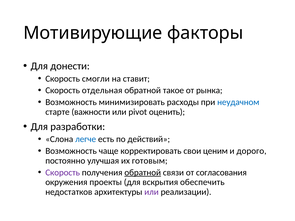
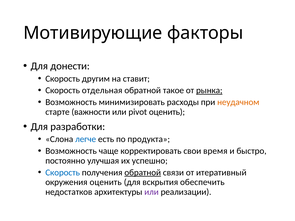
смогли: смогли -> другим (96, 79)
рынка underline: none -> present (209, 90)
неудачном colour: blue -> orange (238, 102)
действий: действий -> продукта (149, 139)
ценим: ценим -> время (215, 151)
дорого: дорого -> быстро (252, 151)
готовым: готовым -> успешно (150, 161)
Скорость colour: purple -> blue (63, 173)
согласования: согласования -> итеративный (221, 173)
окружения проекты: проекты -> оценить (106, 182)
